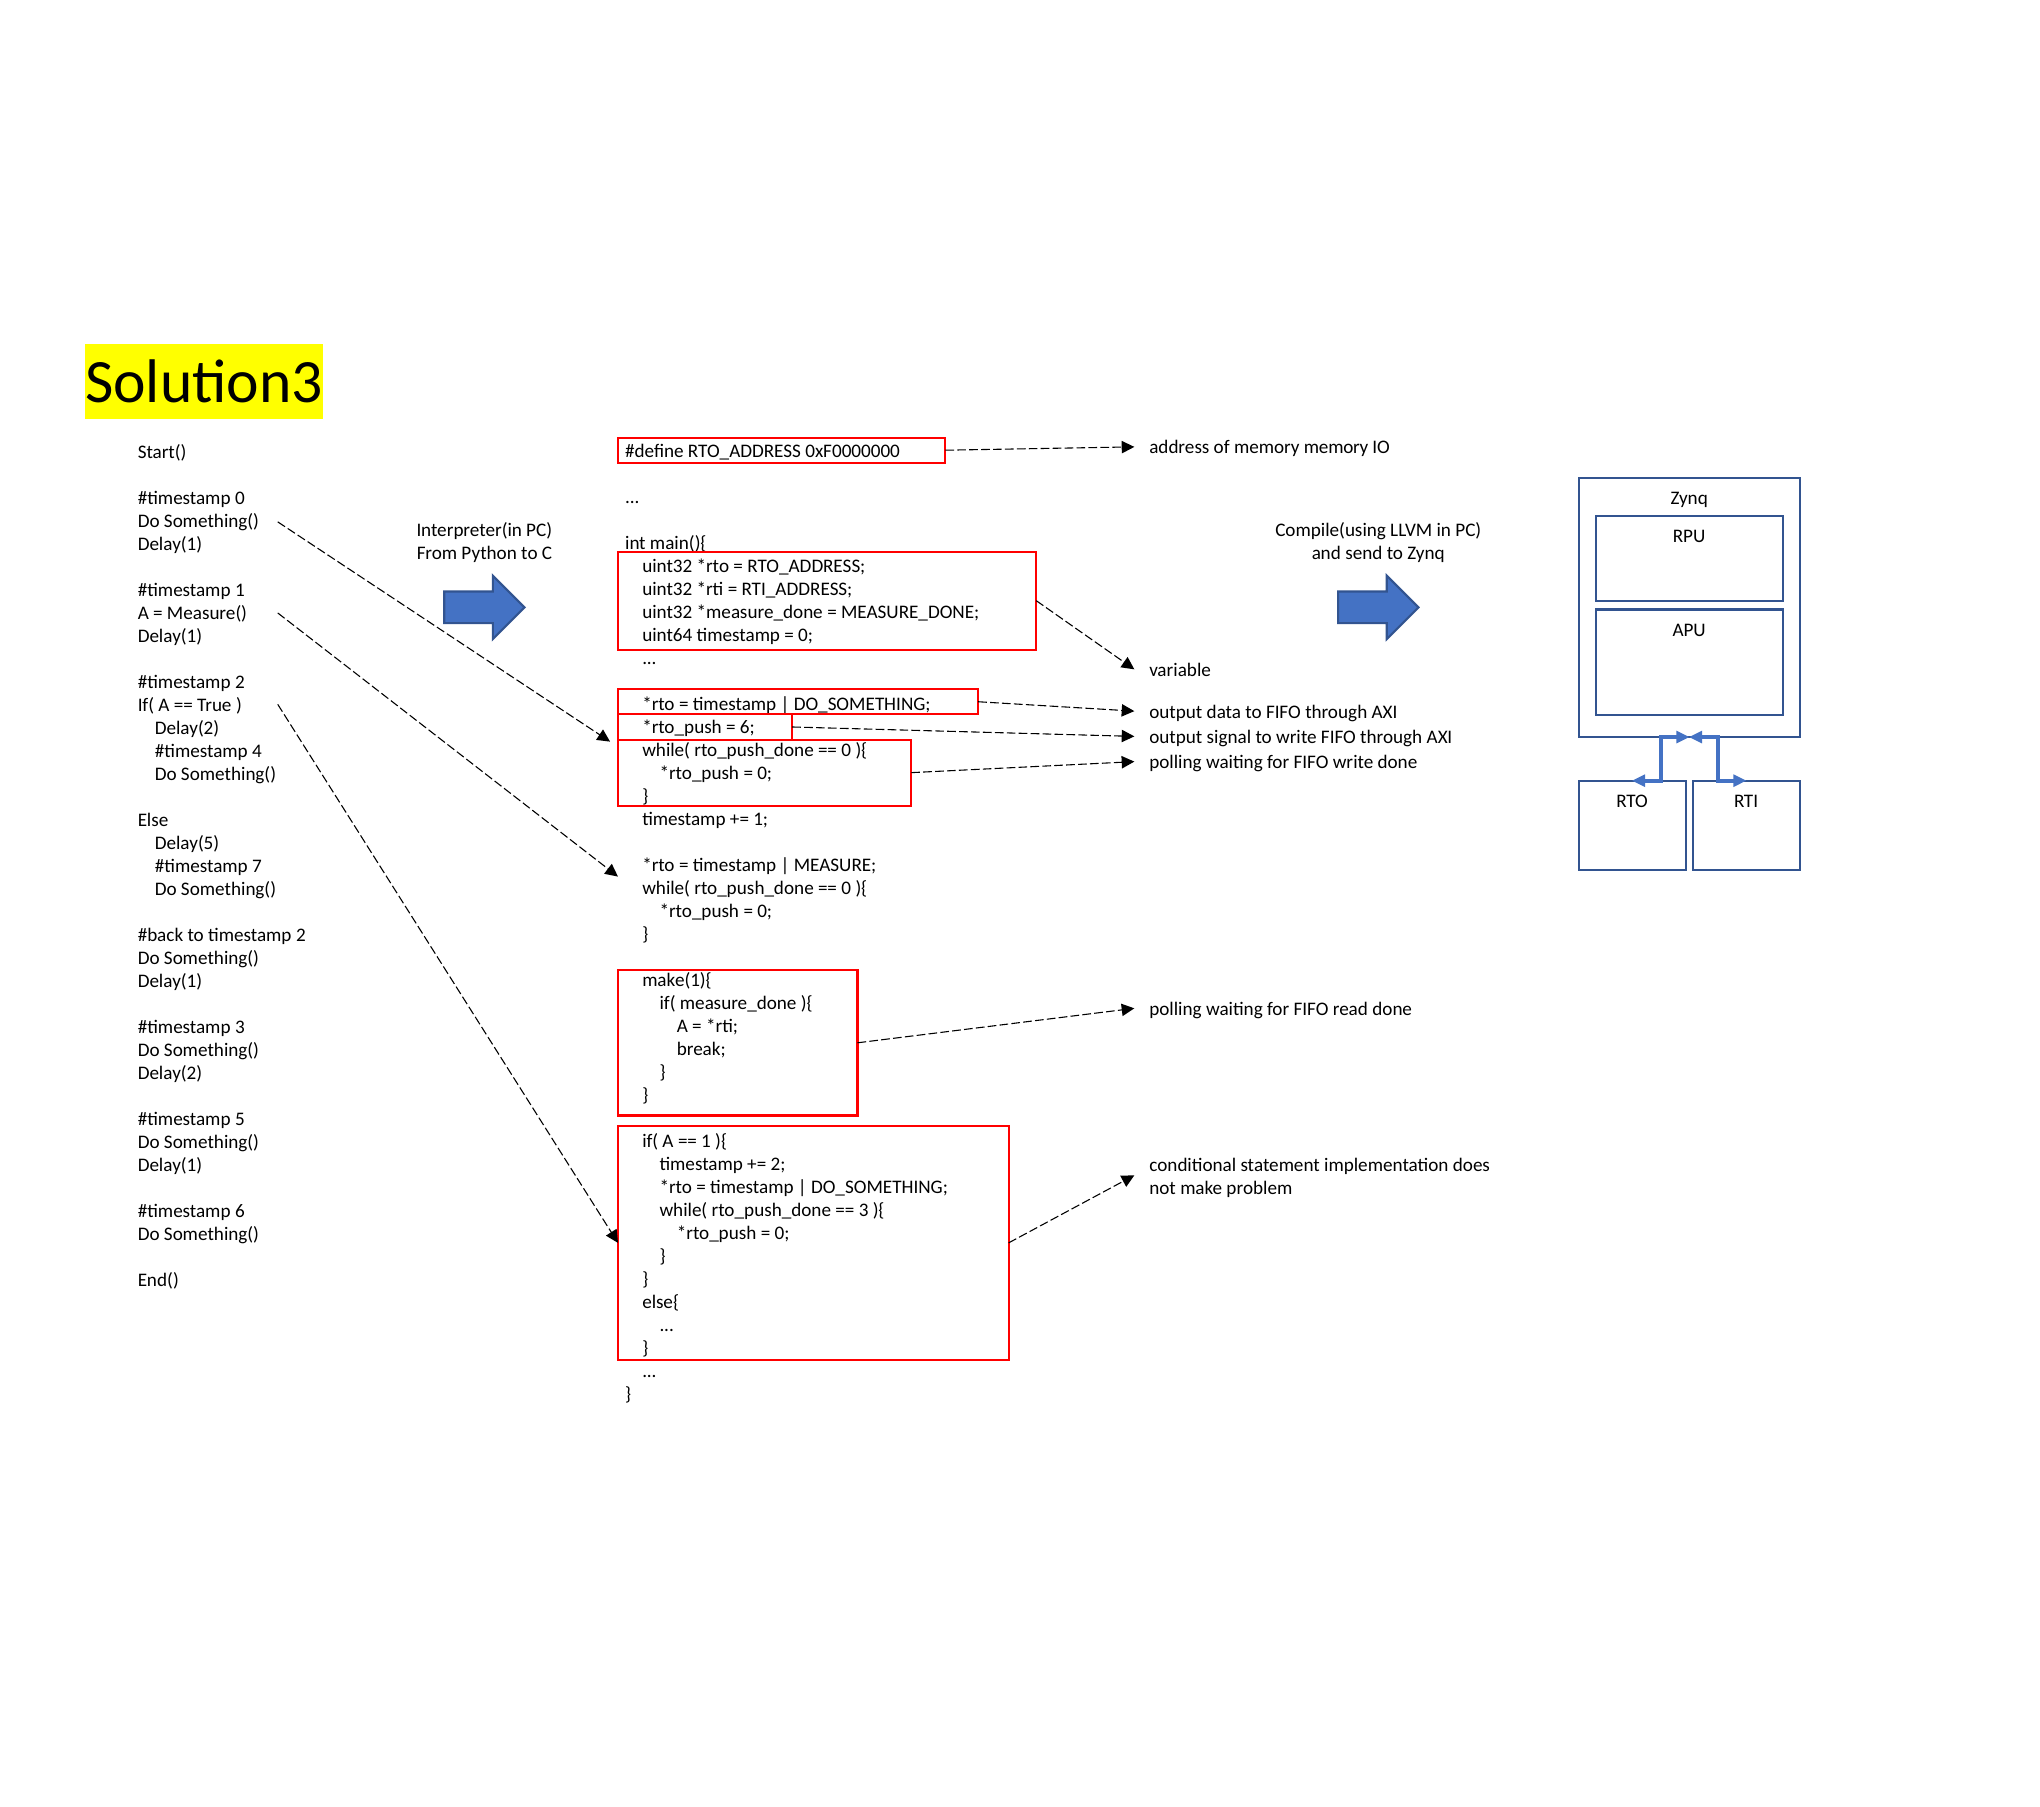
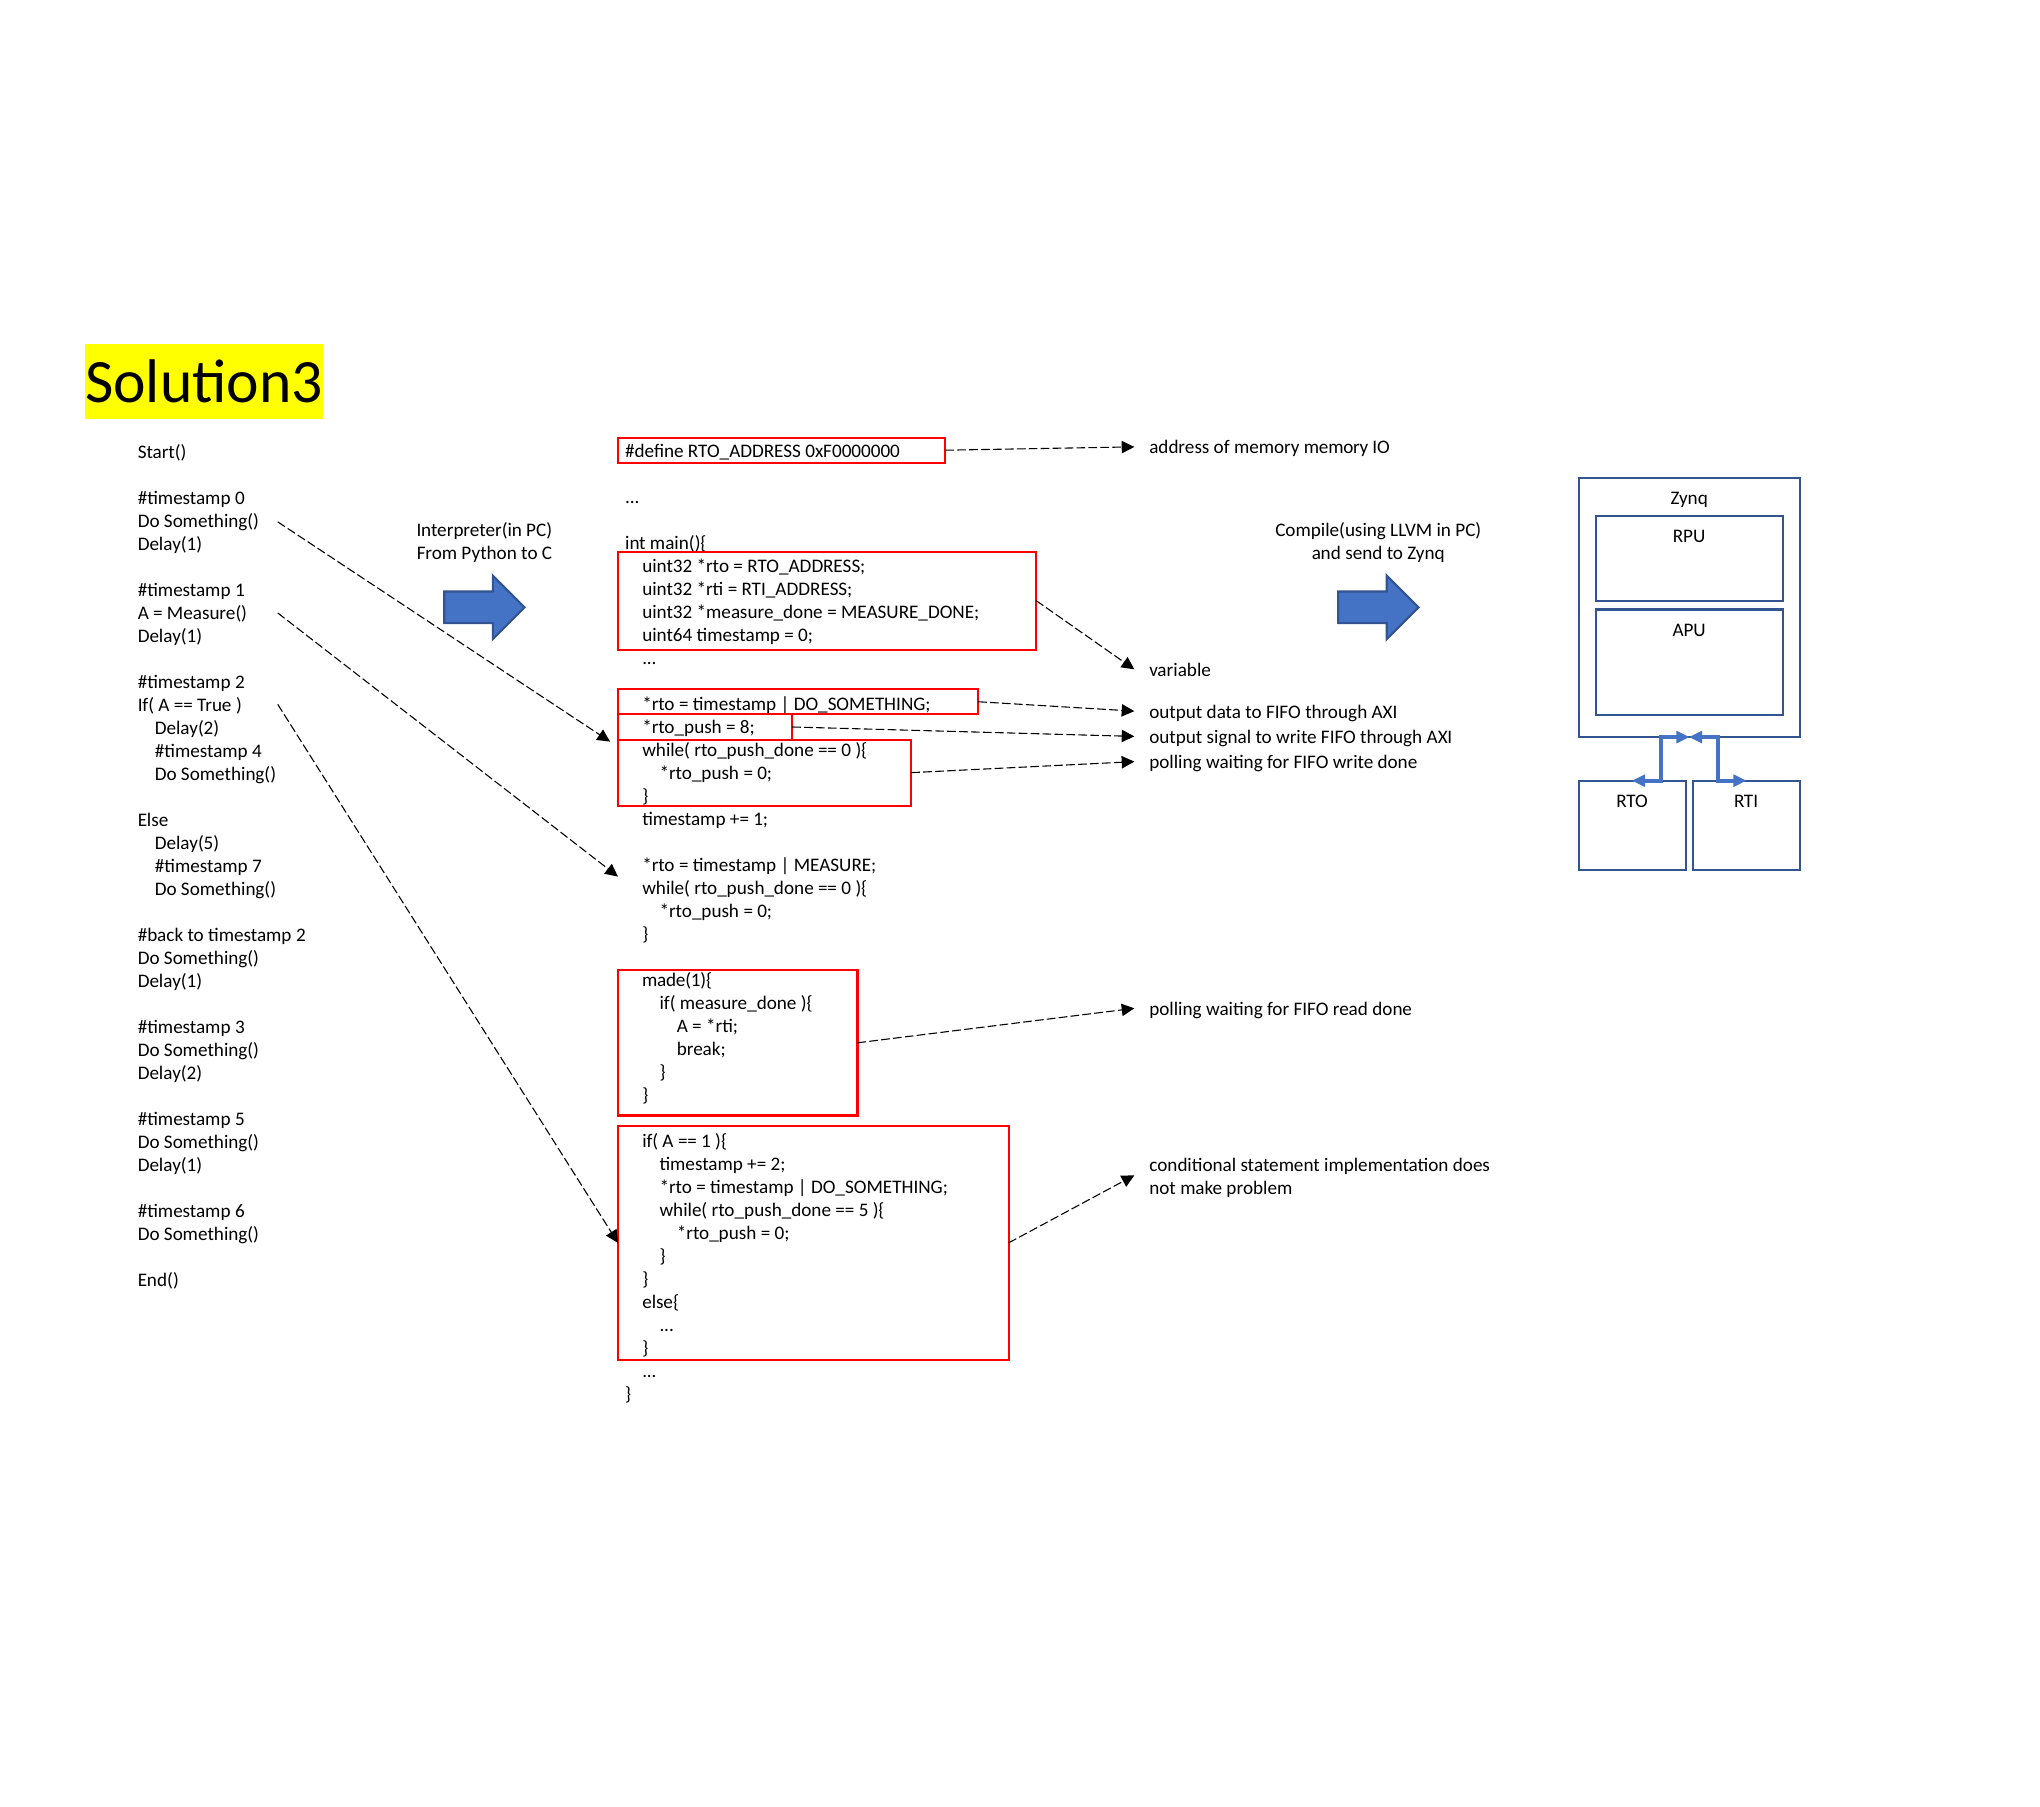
6: 6 -> 8 (747, 727)
make(1){: make(1){ -> made(1){ (677, 980)
3: 3 -> 5 (864, 1210)
